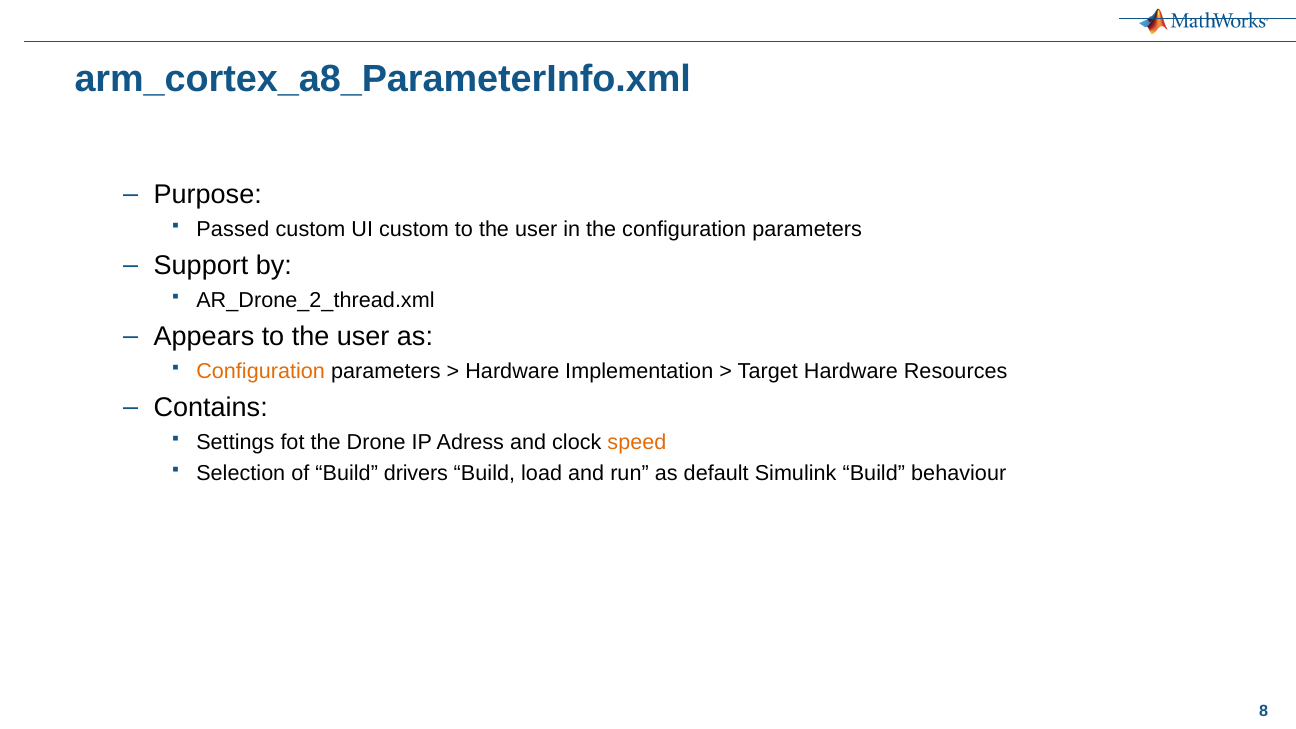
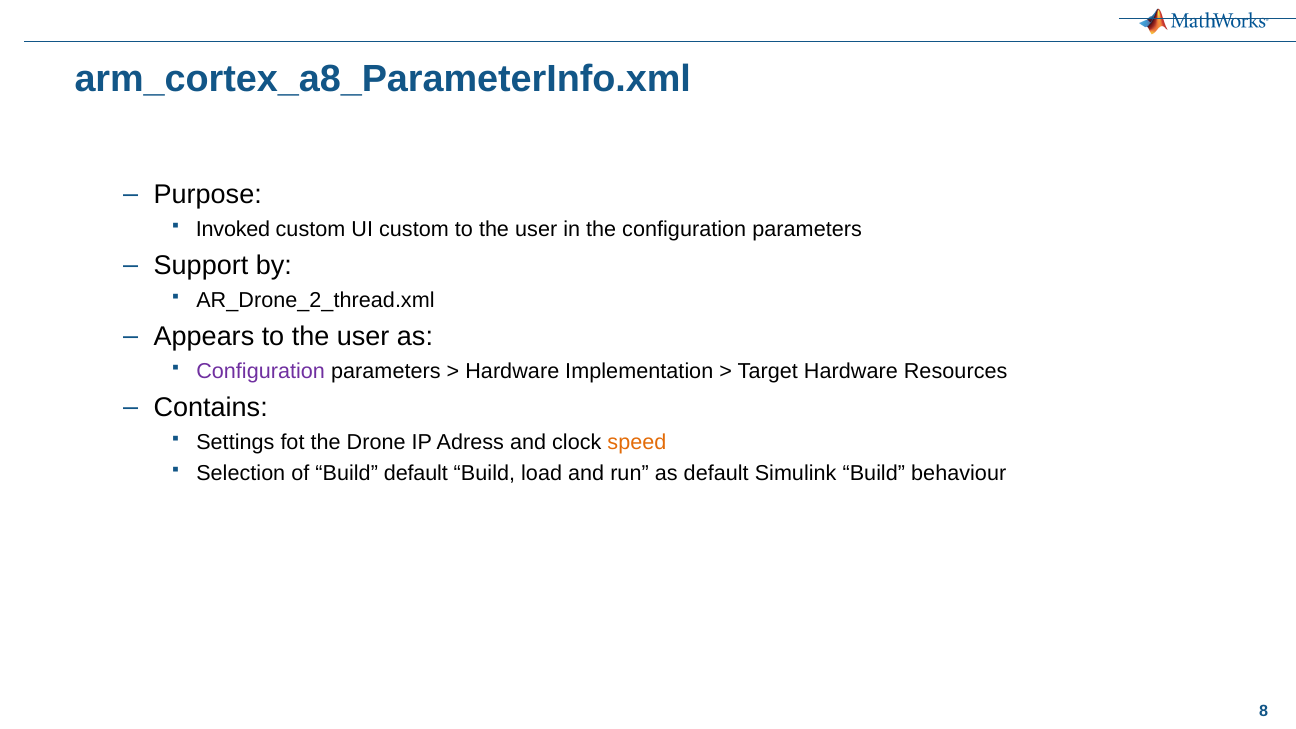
Passed: Passed -> Invoked (233, 229)
Configuration colour: orange -> purple (261, 371)
Build drivers: drivers -> default (416, 474)
